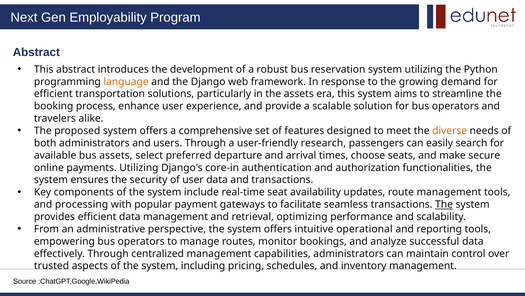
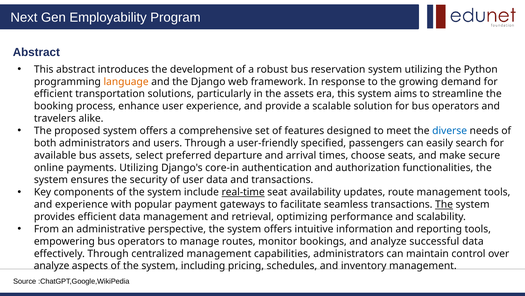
diverse colour: orange -> blue (450, 131)
research: research -> specified (323, 143)
real-time underline: none -> present (243, 192)
and processing: processing -> experience (82, 204)
operational: operational -> information (365, 229)
trusted: trusted -> analyze (52, 265)
